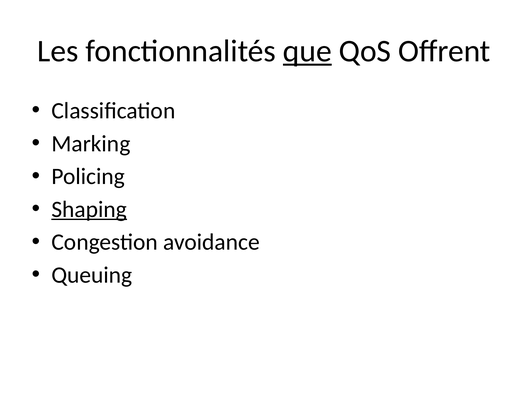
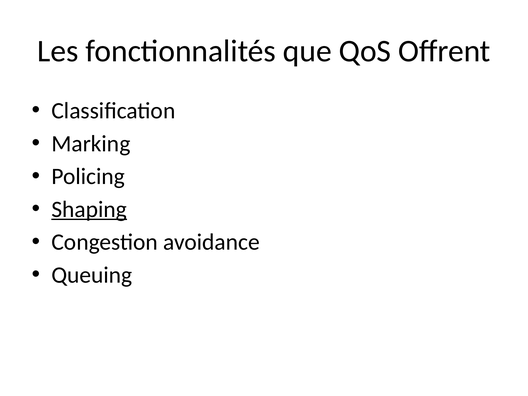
que underline: present -> none (307, 51)
